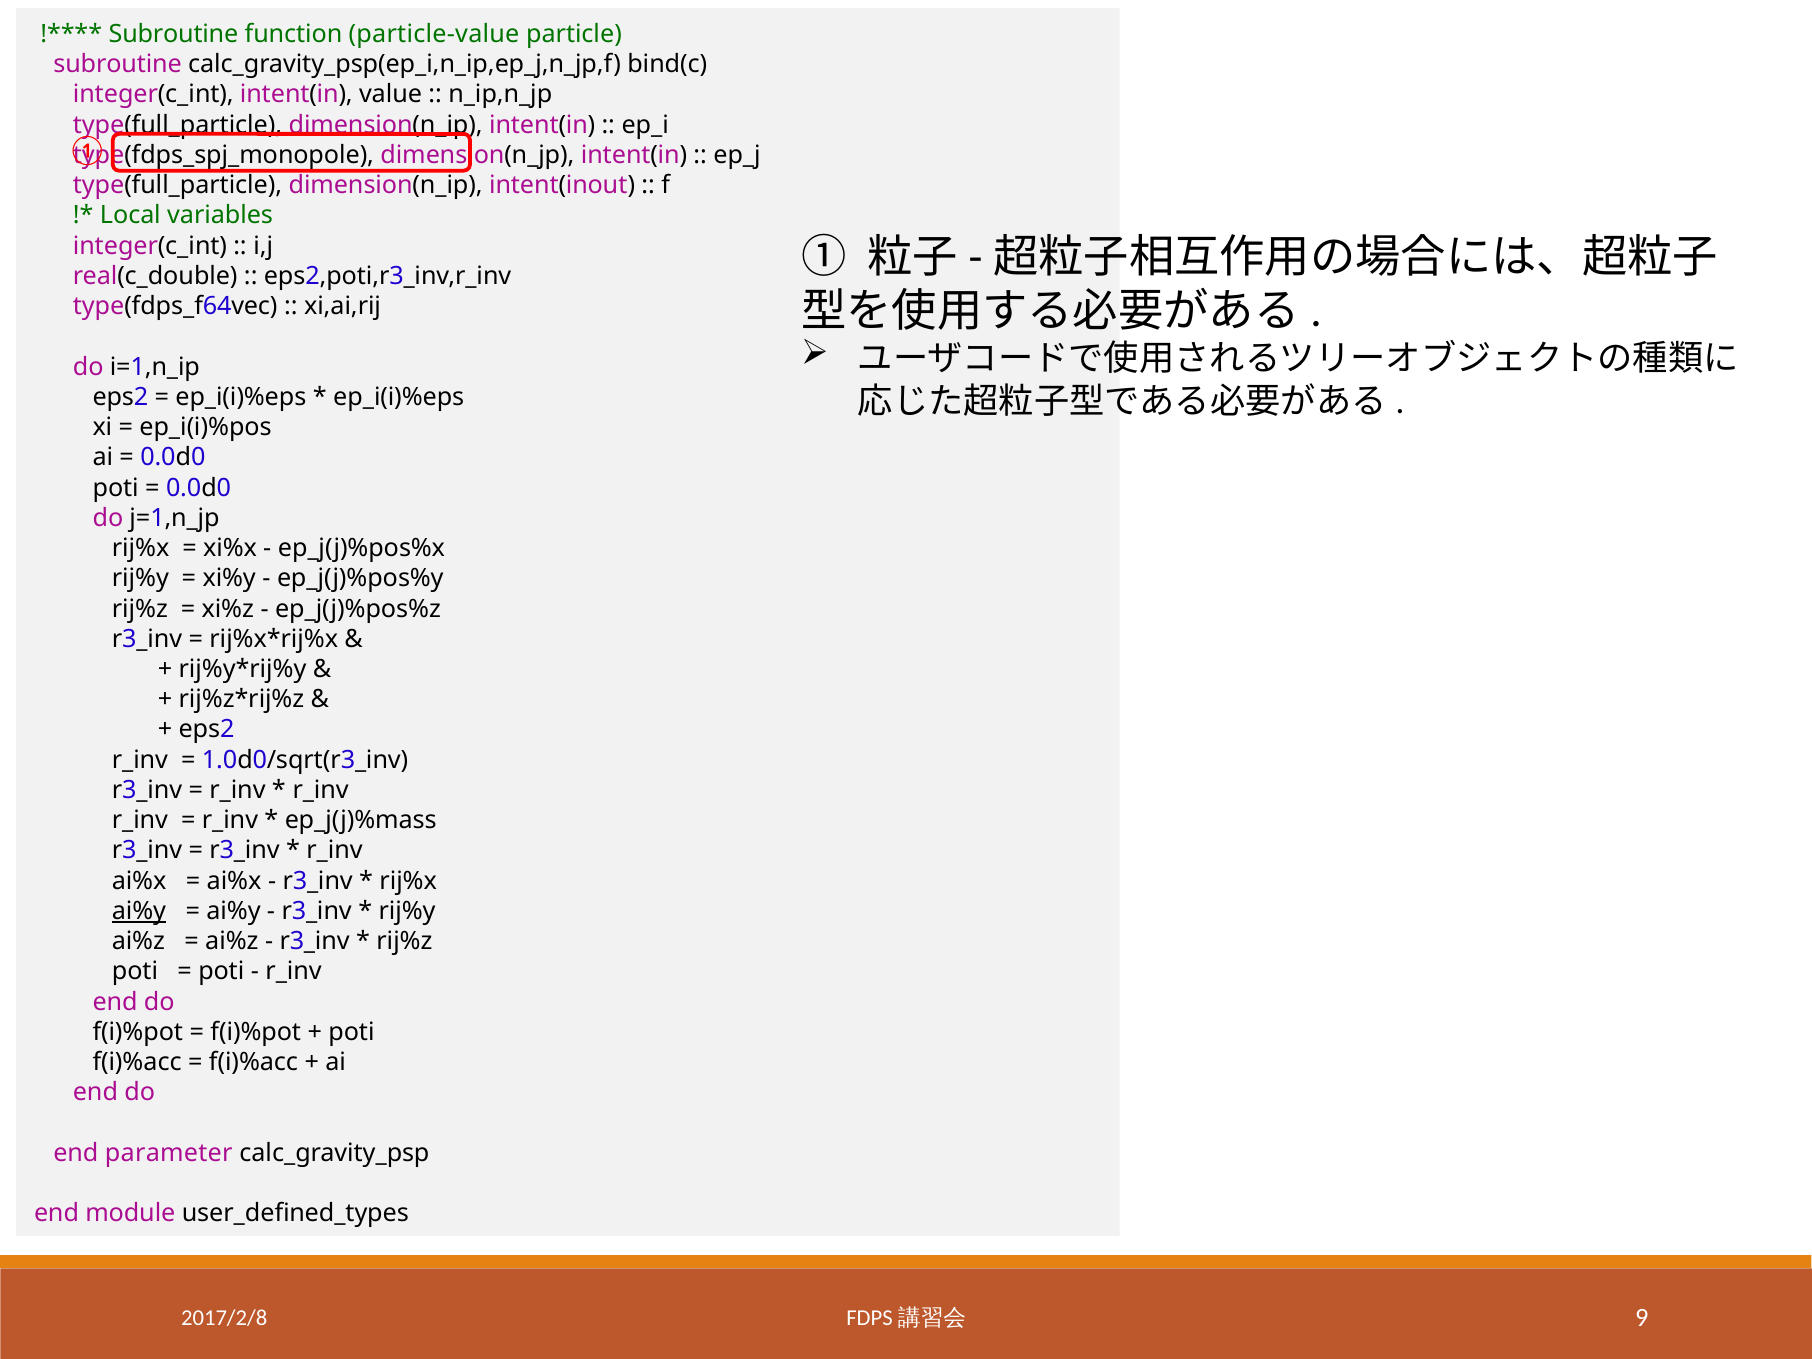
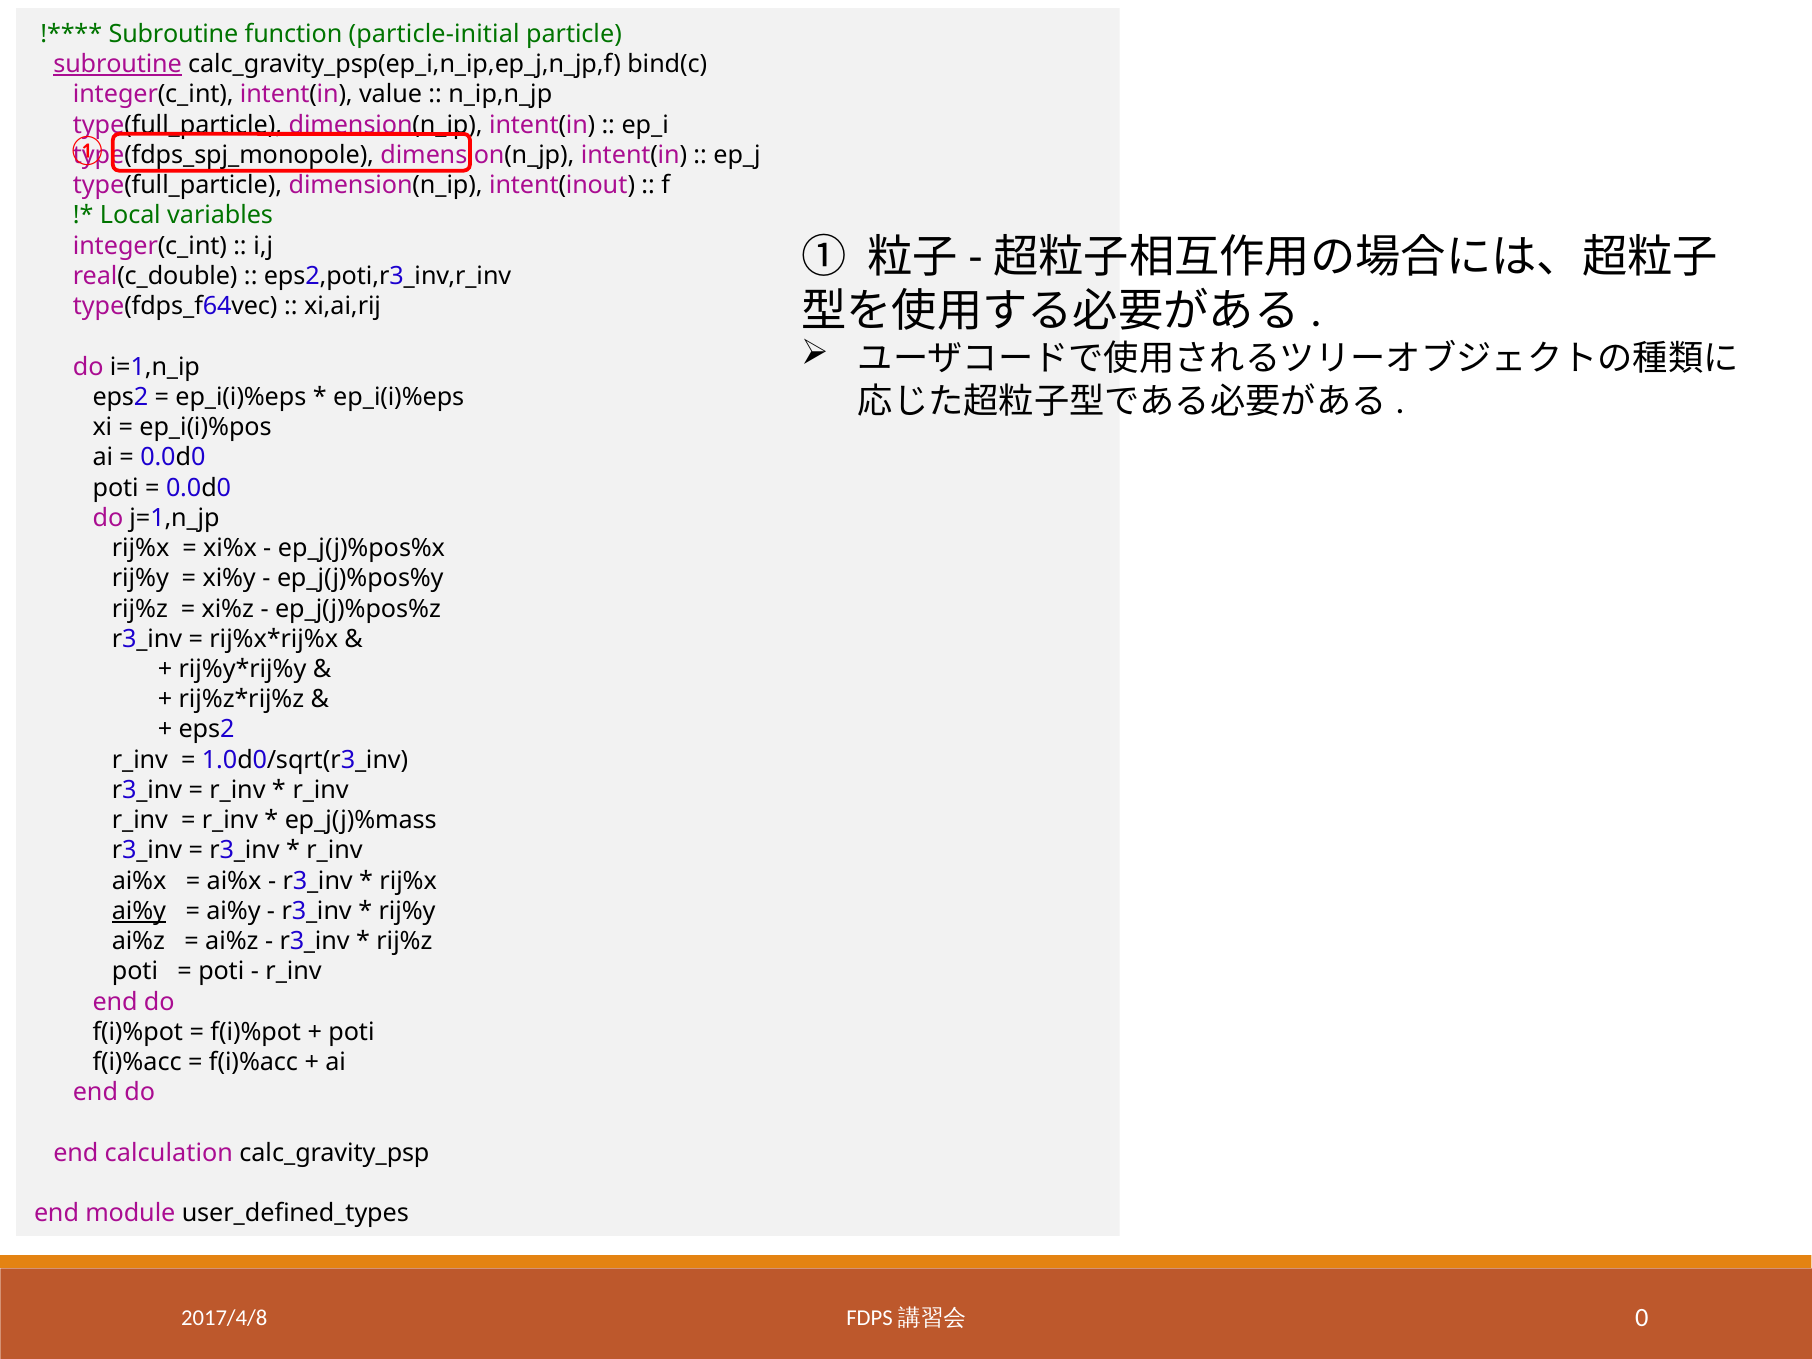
particle-value: particle-value -> particle-initial (434, 34)
subroutine underline: none -> present (118, 64)
parameter: parameter -> calculation (169, 1153)
2017/2/8: 2017/2/8 -> 2017/4/8 (224, 1318)
9: 9 -> 0 (1642, 1318)
